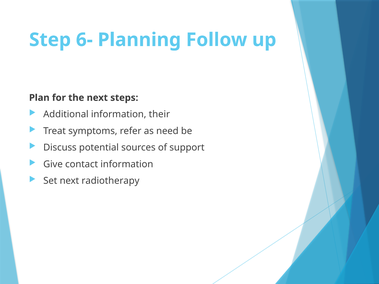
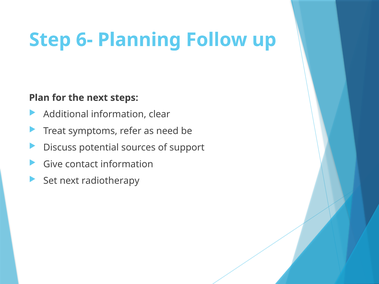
their: their -> clear (159, 114)
